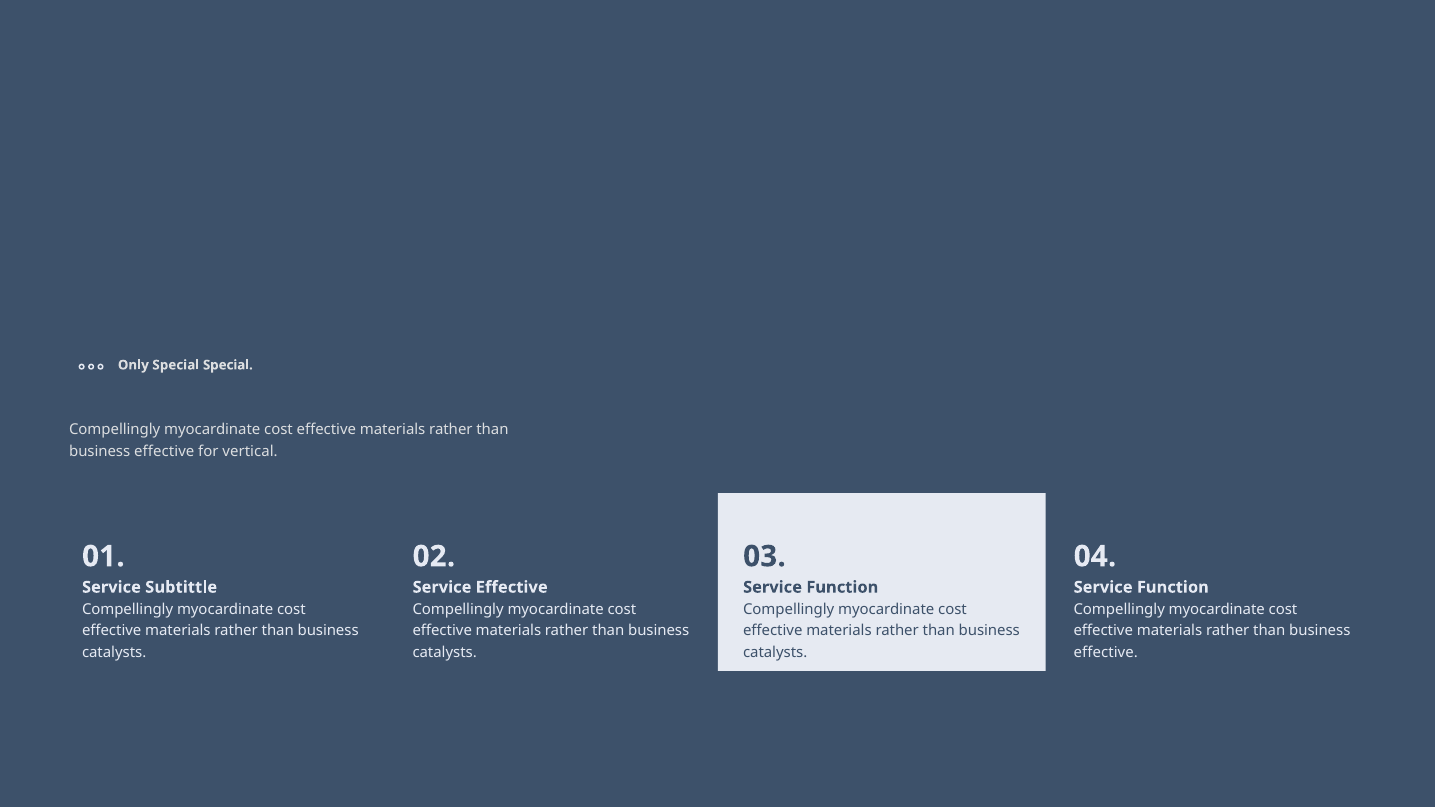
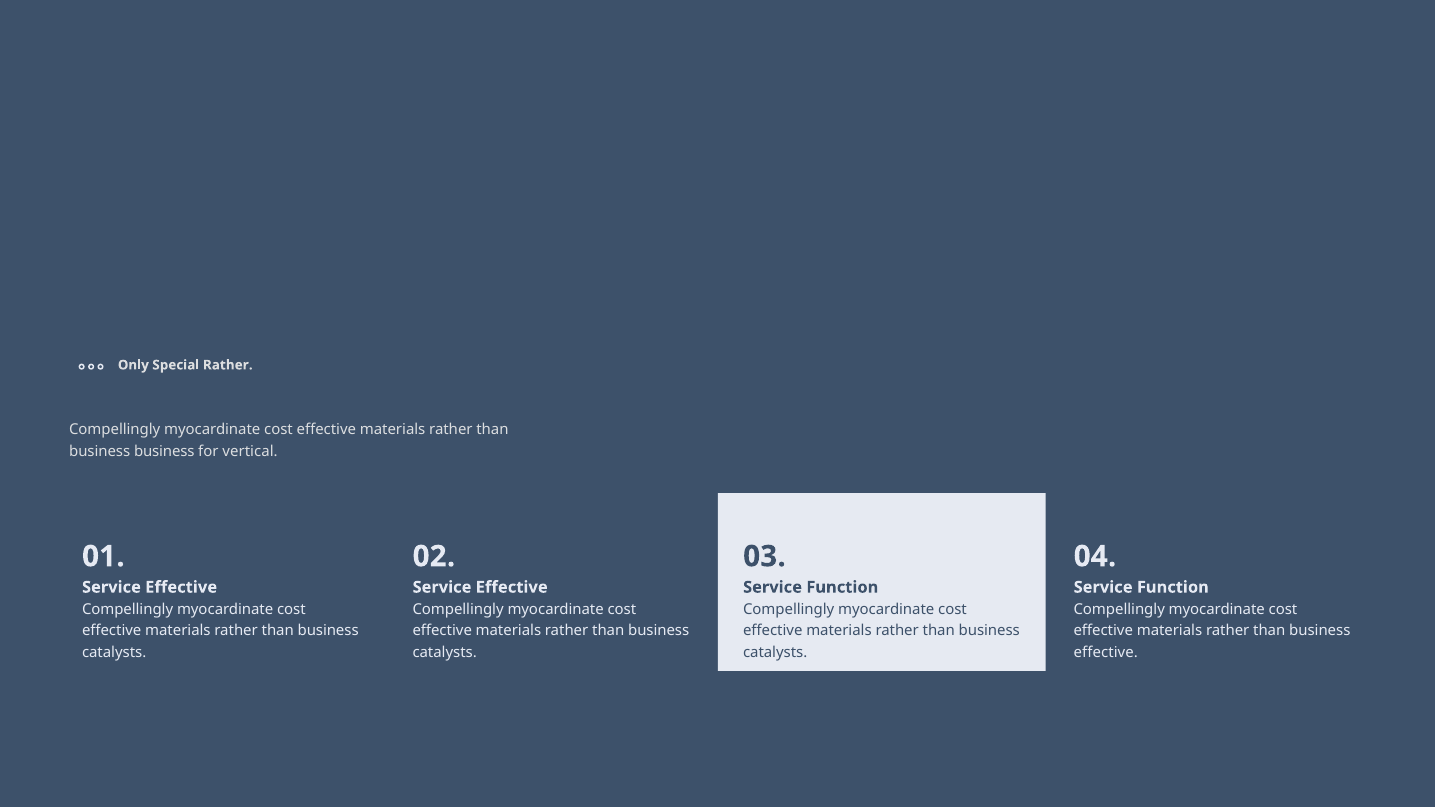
Special Special: Special -> Rather (228, 365)
effective: effective -> business (164, 451)
Subtittle: Subtittle -> Effective (181, 587)
